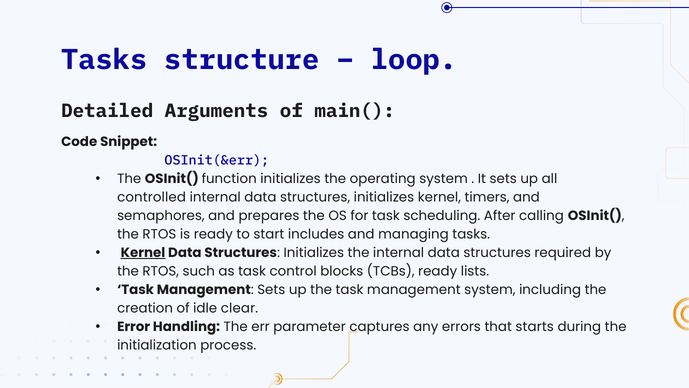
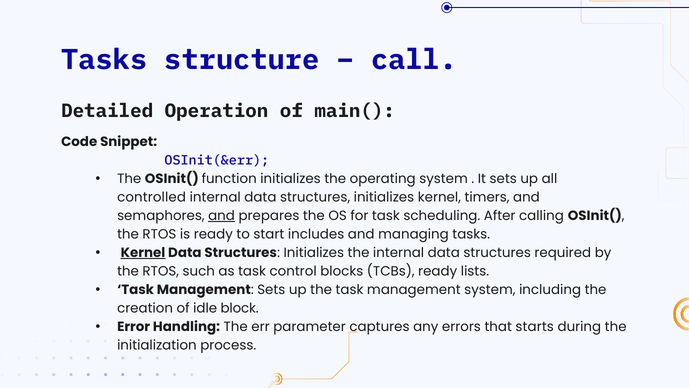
loop: loop -> call (414, 60)
Arguments: Arguments -> Operation (216, 111)
and underline: none -> present (222, 216)
clear: clear -> block (240, 308)
